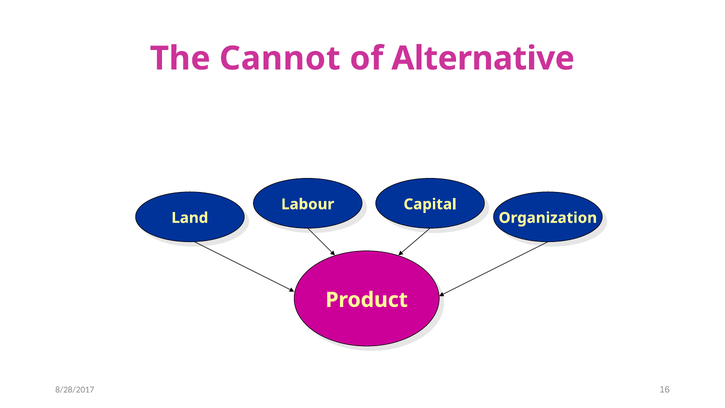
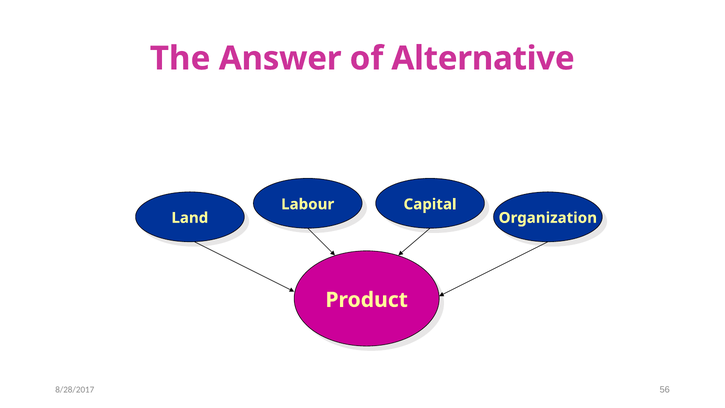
Cannot: Cannot -> Answer (280, 58)
16: 16 -> 56 (665, 389)
